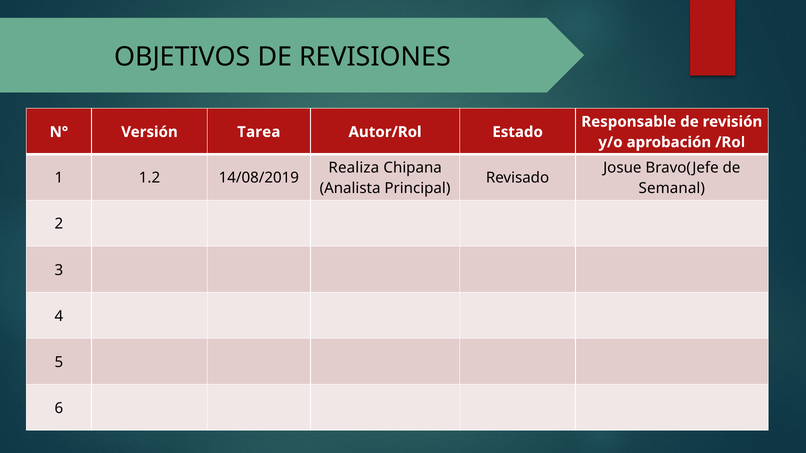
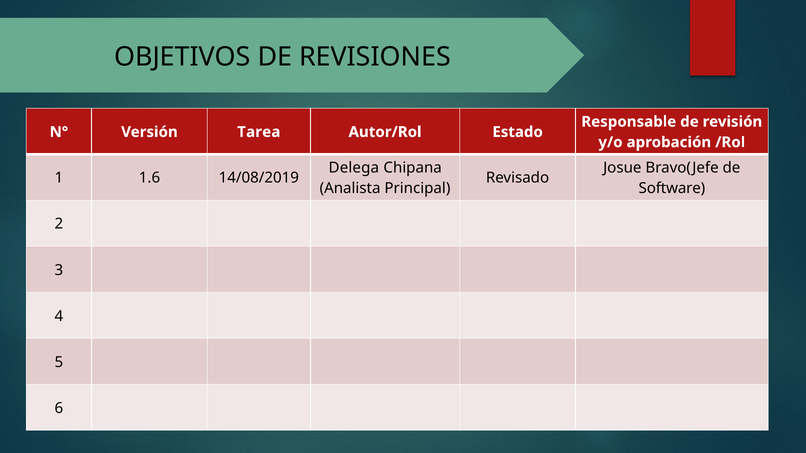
Realiza: Realiza -> Delega (354, 168)
1.2: 1.2 -> 1.6 (150, 178)
Semanal: Semanal -> Software (672, 188)
